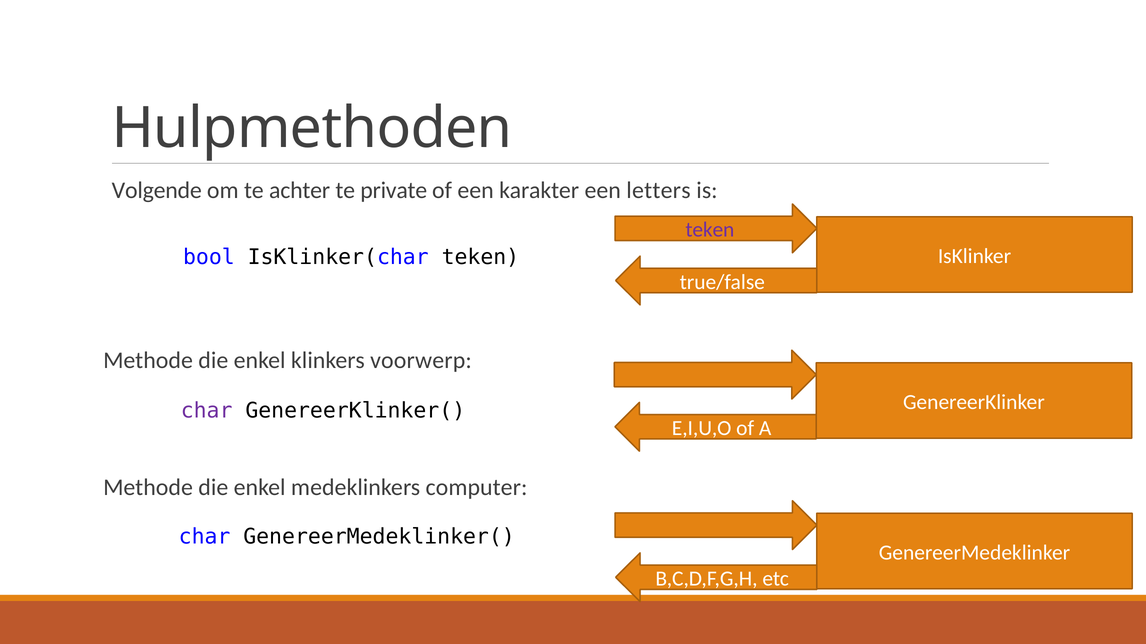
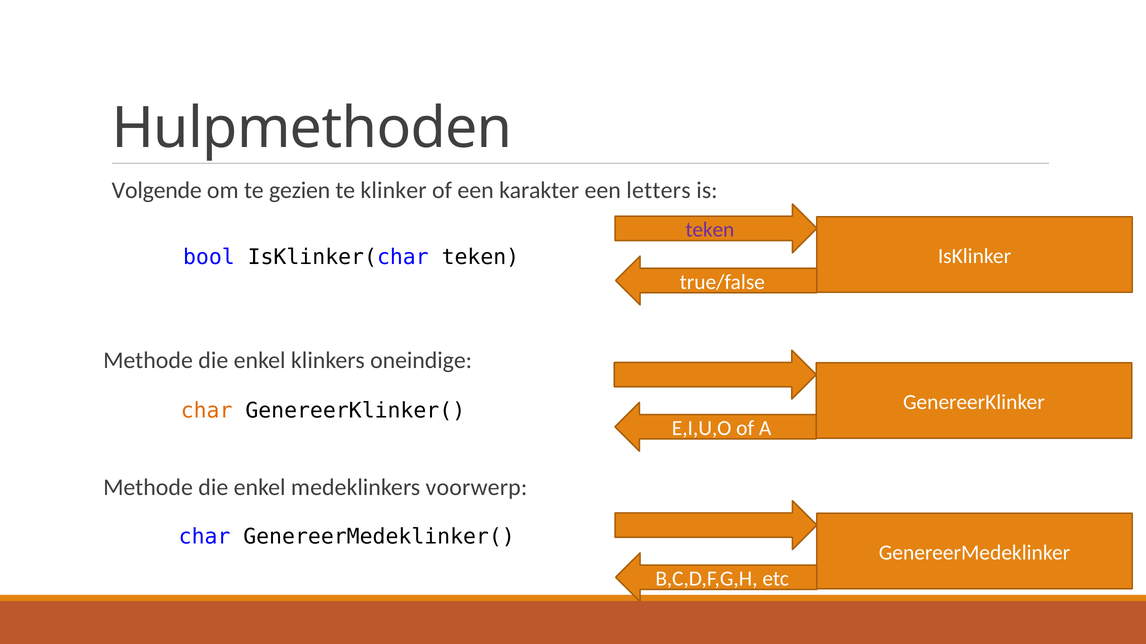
achter: achter -> gezien (300, 191)
private: private -> klinker (394, 191)
voorwerp: voorwerp -> oneindige (421, 361)
char colour: purple -> orange (207, 411)
computer: computer -> voorwerp (476, 488)
